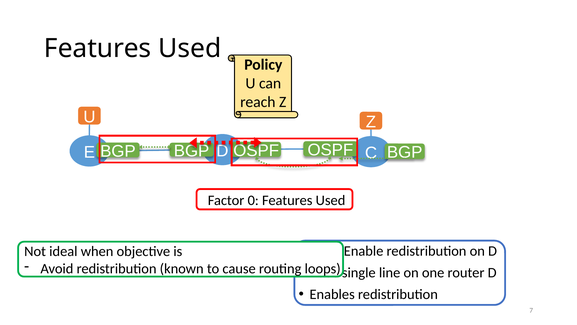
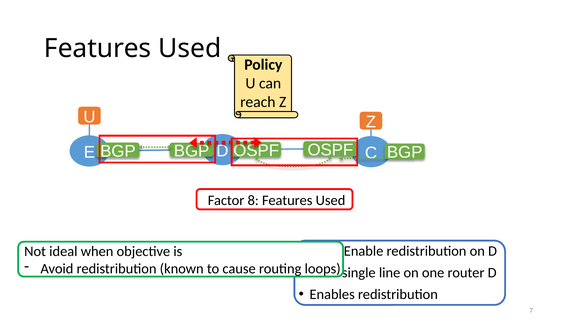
0: 0 -> 8 (253, 200)
